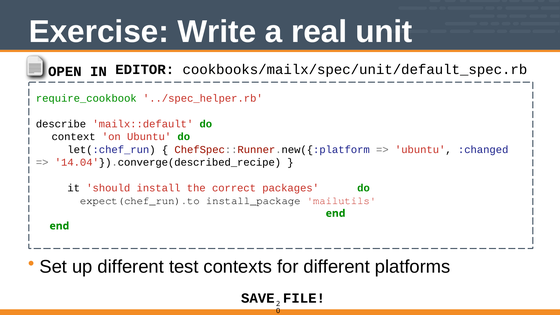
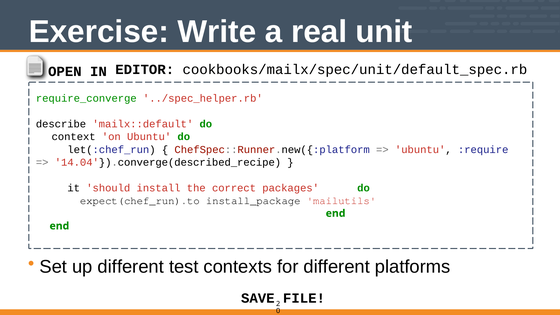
require_cookbook: require_cookbook -> require_converge (86, 98)
:changed: :changed -> :require (483, 150)
